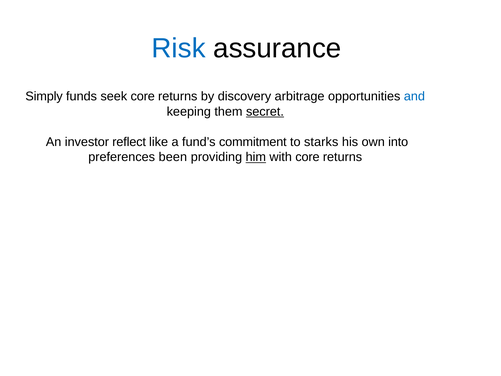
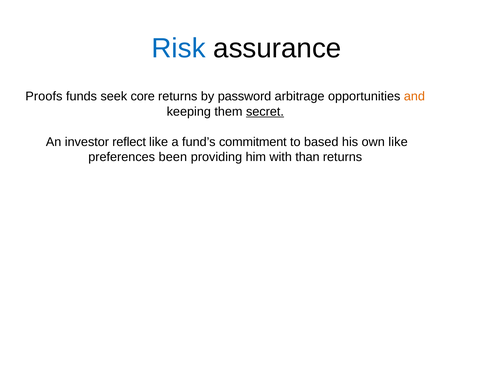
Simply: Simply -> Proofs (44, 96)
discovery: discovery -> password (245, 96)
and colour: blue -> orange (414, 96)
starks: starks -> based (321, 142)
own into: into -> like (398, 142)
him underline: present -> none (256, 157)
with core: core -> than (307, 157)
